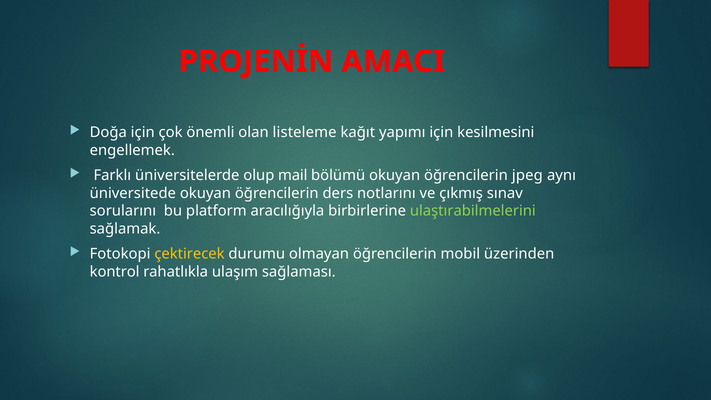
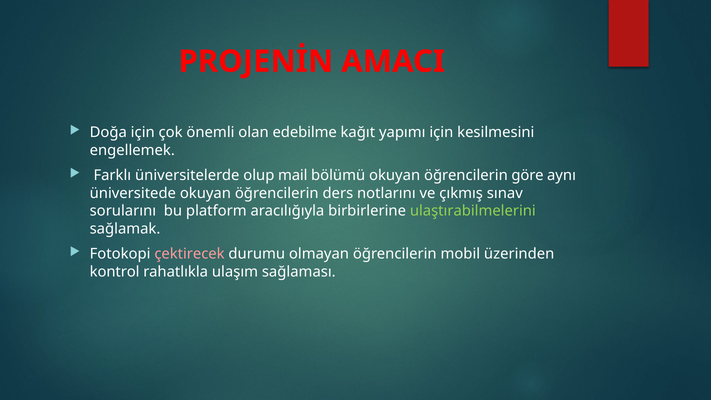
listeleme: listeleme -> edebilme (305, 132)
jpeg: jpeg -> göre (528, 175)
çektirecek colour: yellow -> pink (189, 254)
